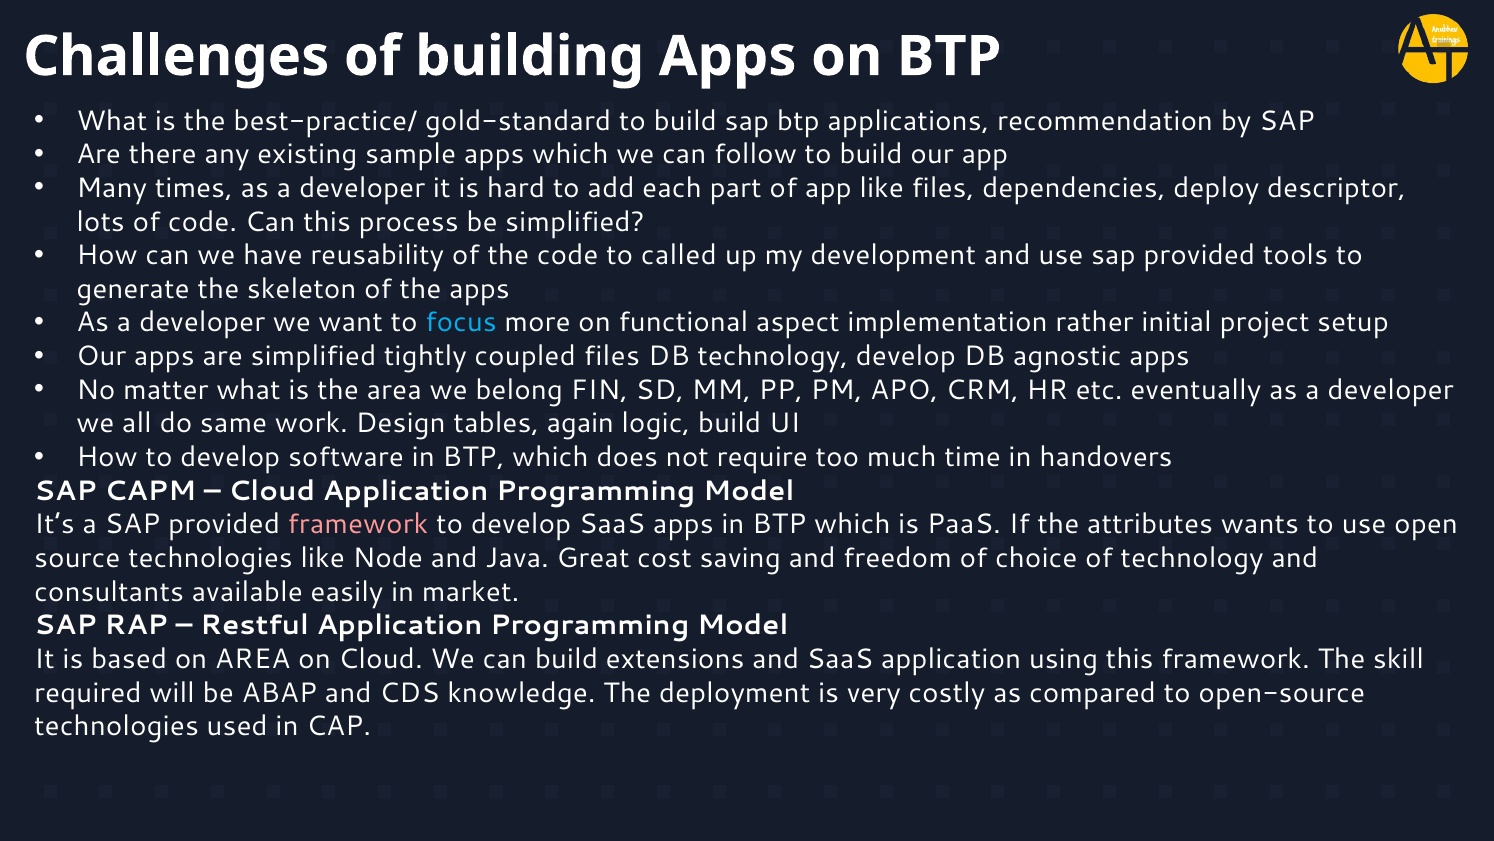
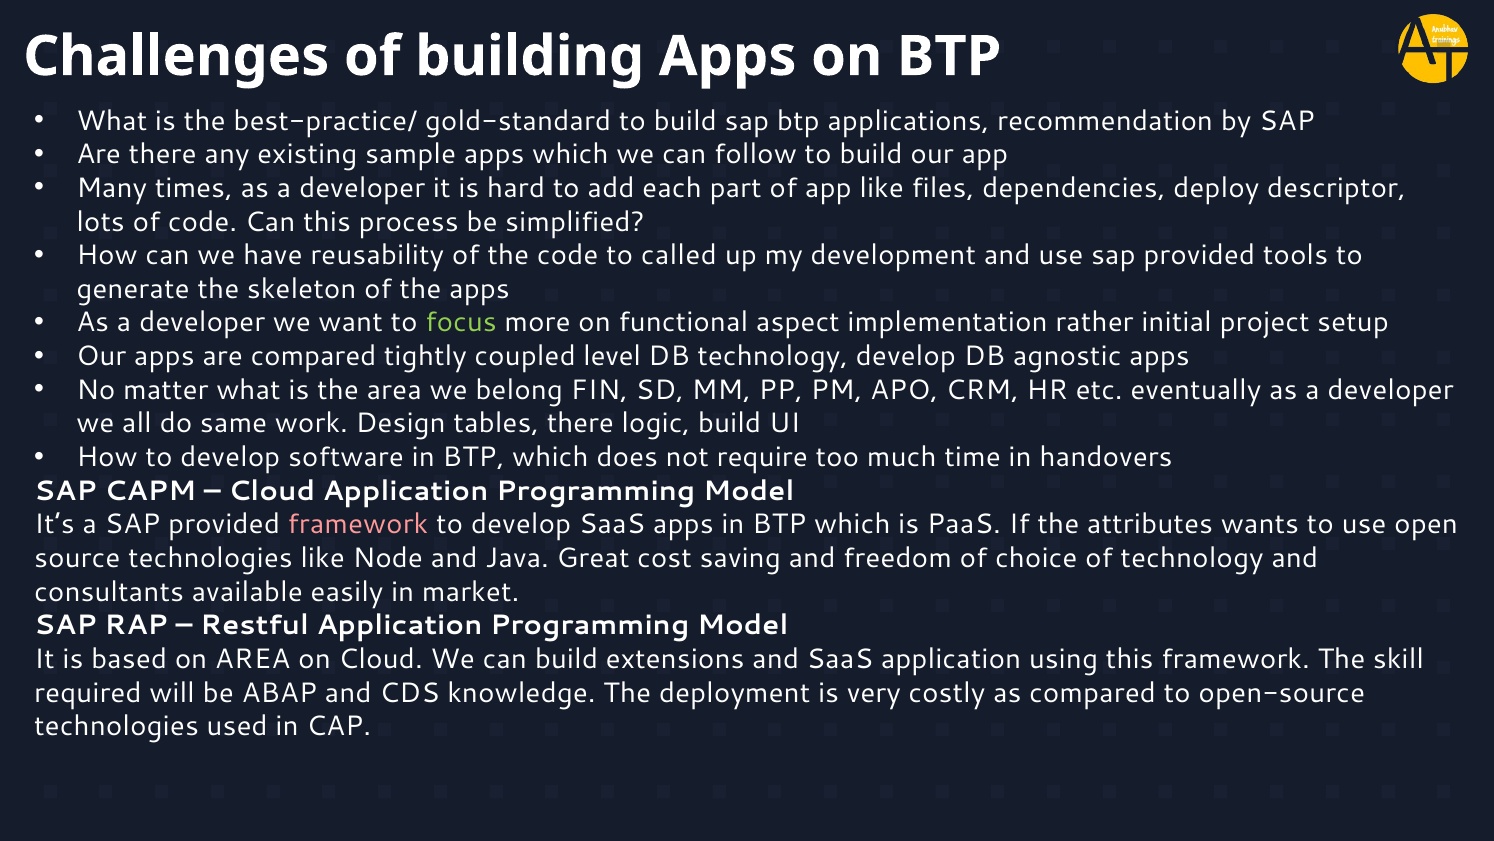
focus colour: light blue -> light green (461, 323)
are simplified: simplified -> compared (314, 356)
coupled files: files -> level (612, 356)
tables again: again -> there (580, 423)
